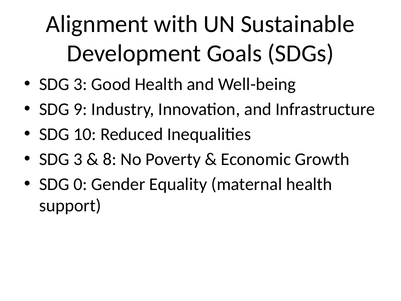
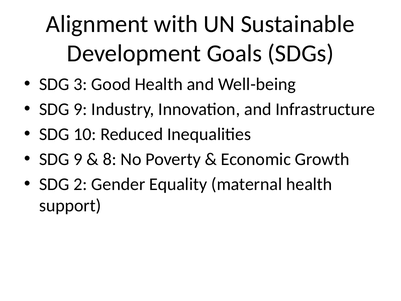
3: 3 -> 9 (78, 159)
0: 0 -> 2 (80, 184)
